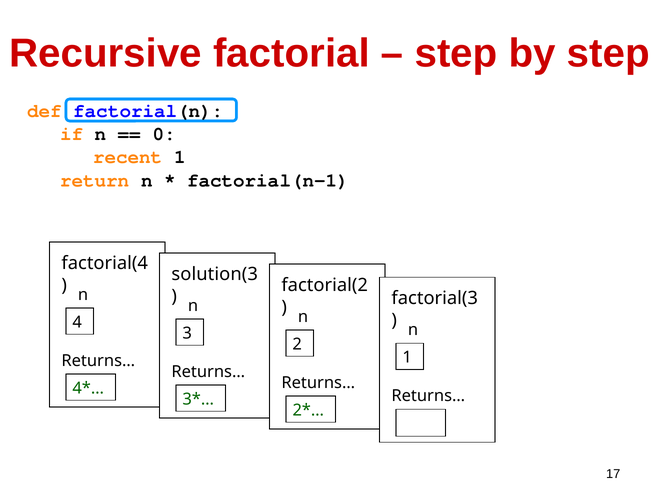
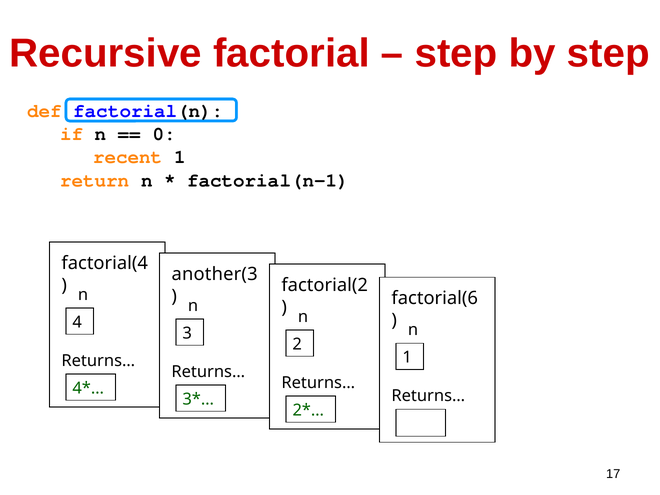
solution(3: solution(3 -> another(3 (215, 274)
factorial(3: factorial(3 -> factorial(6 (435, 298)
